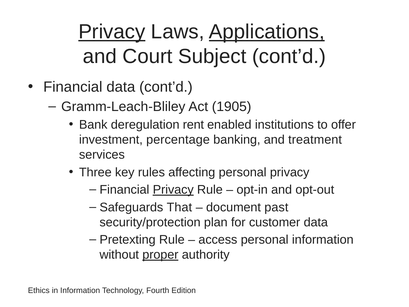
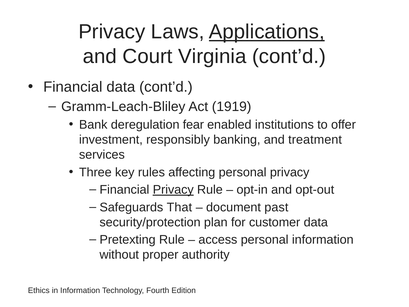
Privacy underline: present -> none (112, 32)
Subject: Subject -> Virginia (212, 56)
1905: 1905 -> 1919 (232, 107)
rent: rent -> fear (193, 125)
percentage: percentage -> responsibly (178, 140)
proper underline: present -> none (160, 255)
